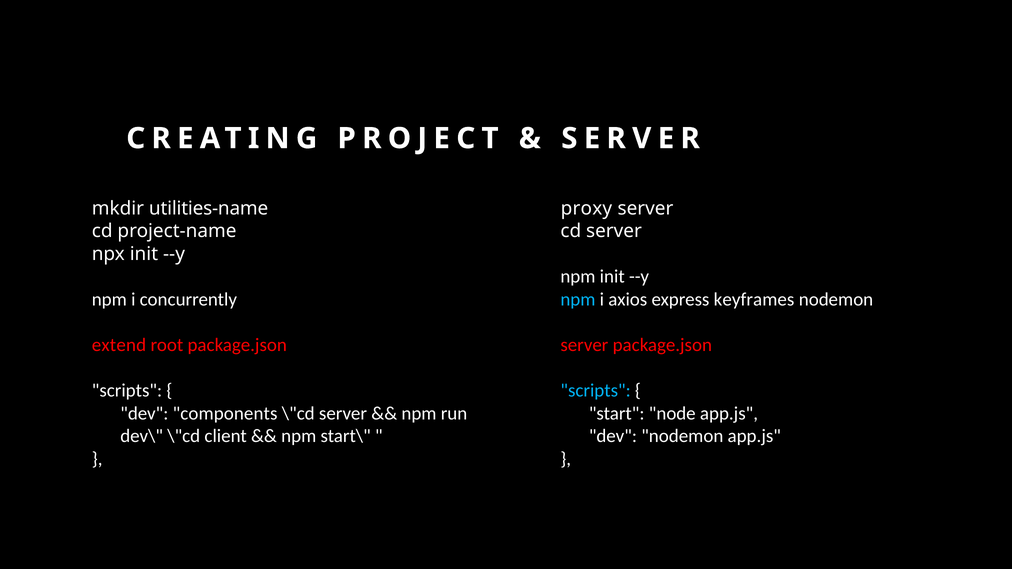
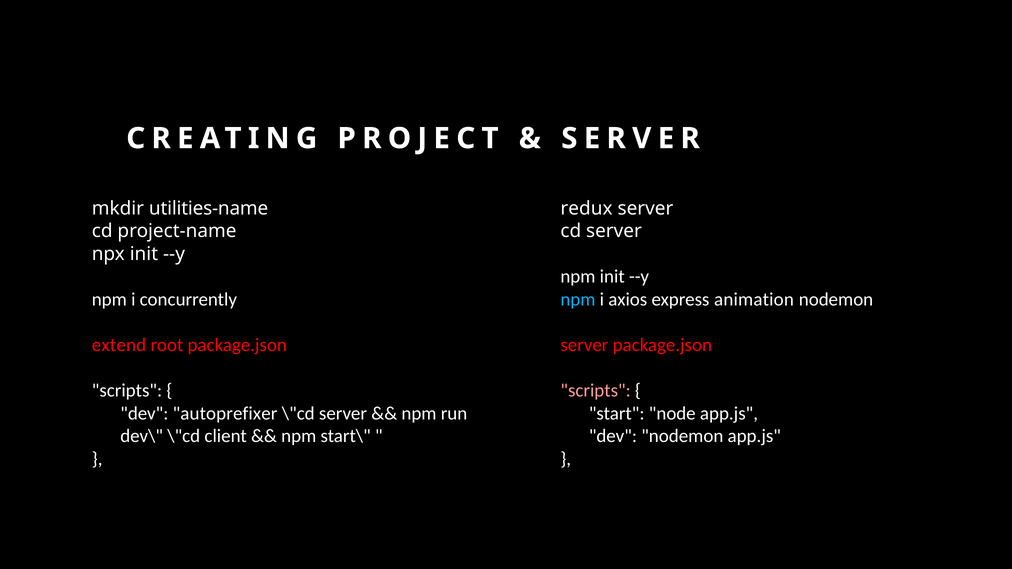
proxy: proxy -> redux (587, 209)
keyframes: keyframes -> animation (754, 300)
scripts colour: light blue -> pink (596, 391)
components: components -> autoprefixer (225, 413)
